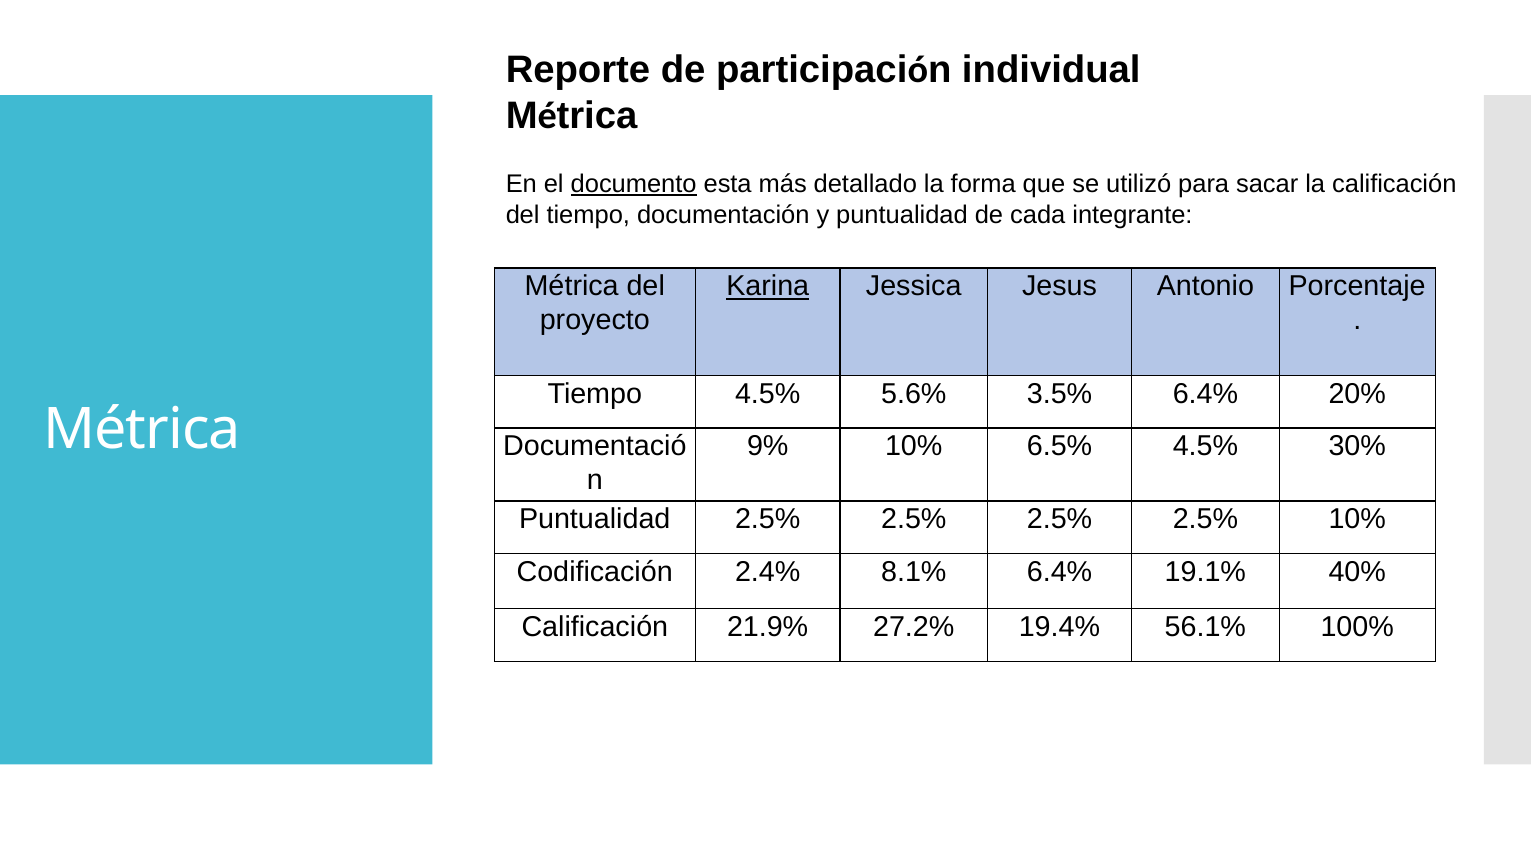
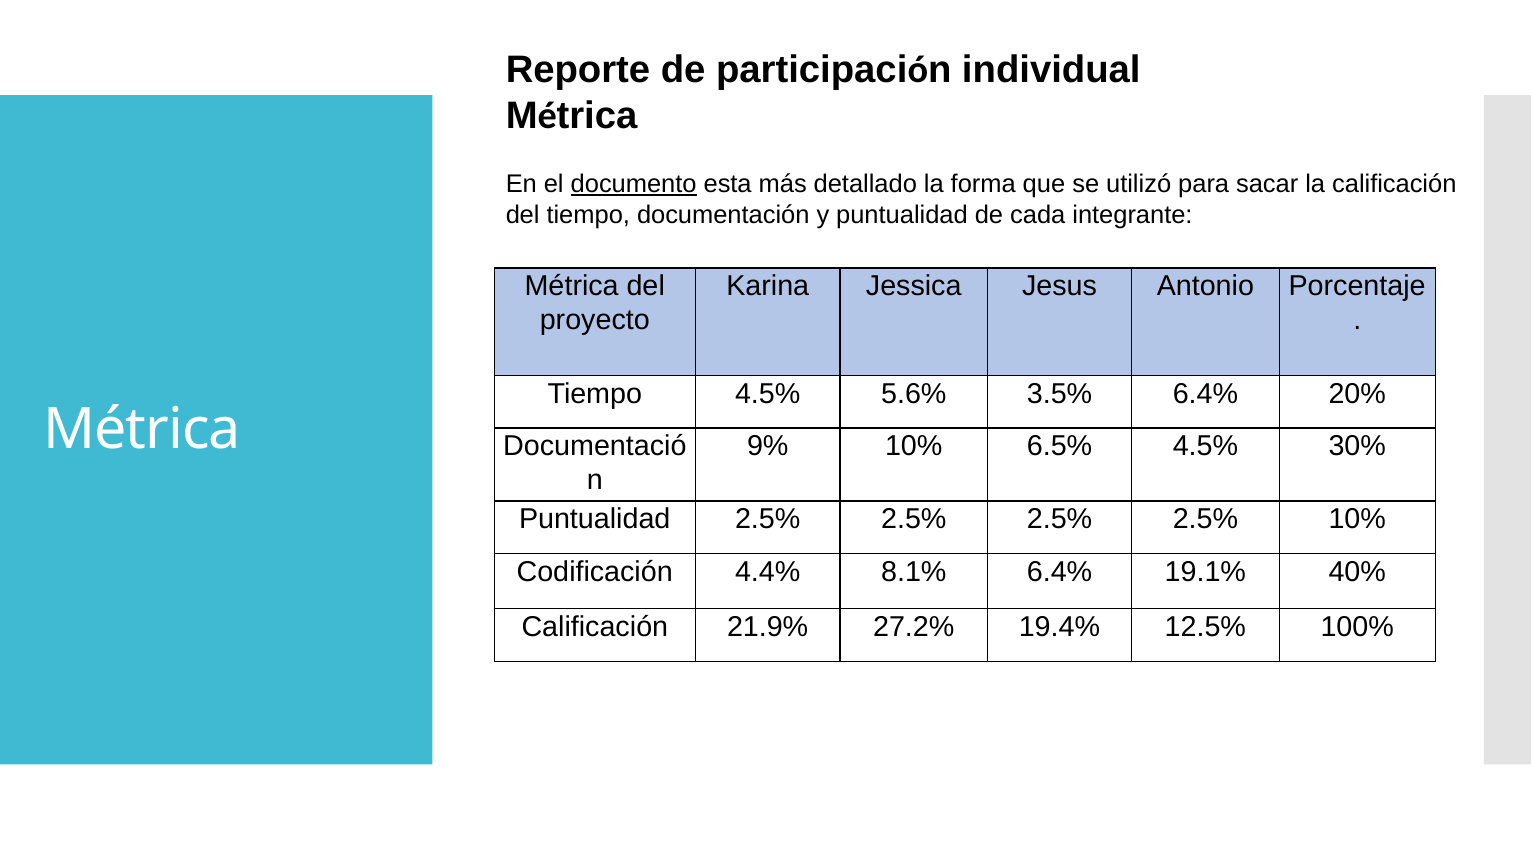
Karina underline: present -> none (768, 286)
2.4%: 2.4% -> 4.4% (768, 572)
56.1%: 56.1% -> 12.5% (1205, 627)
